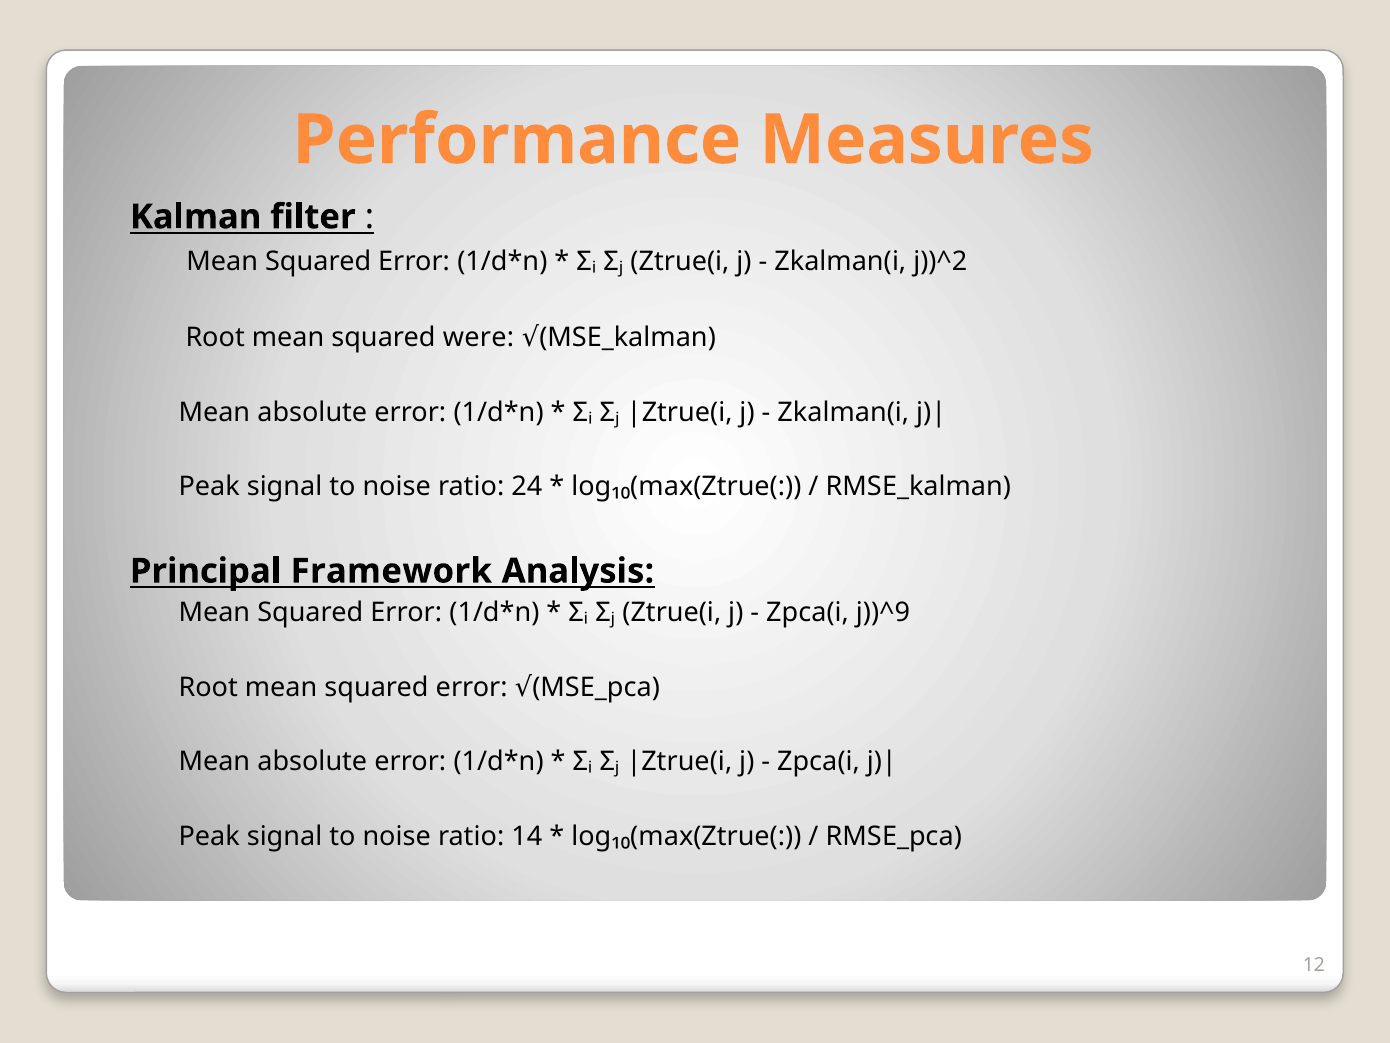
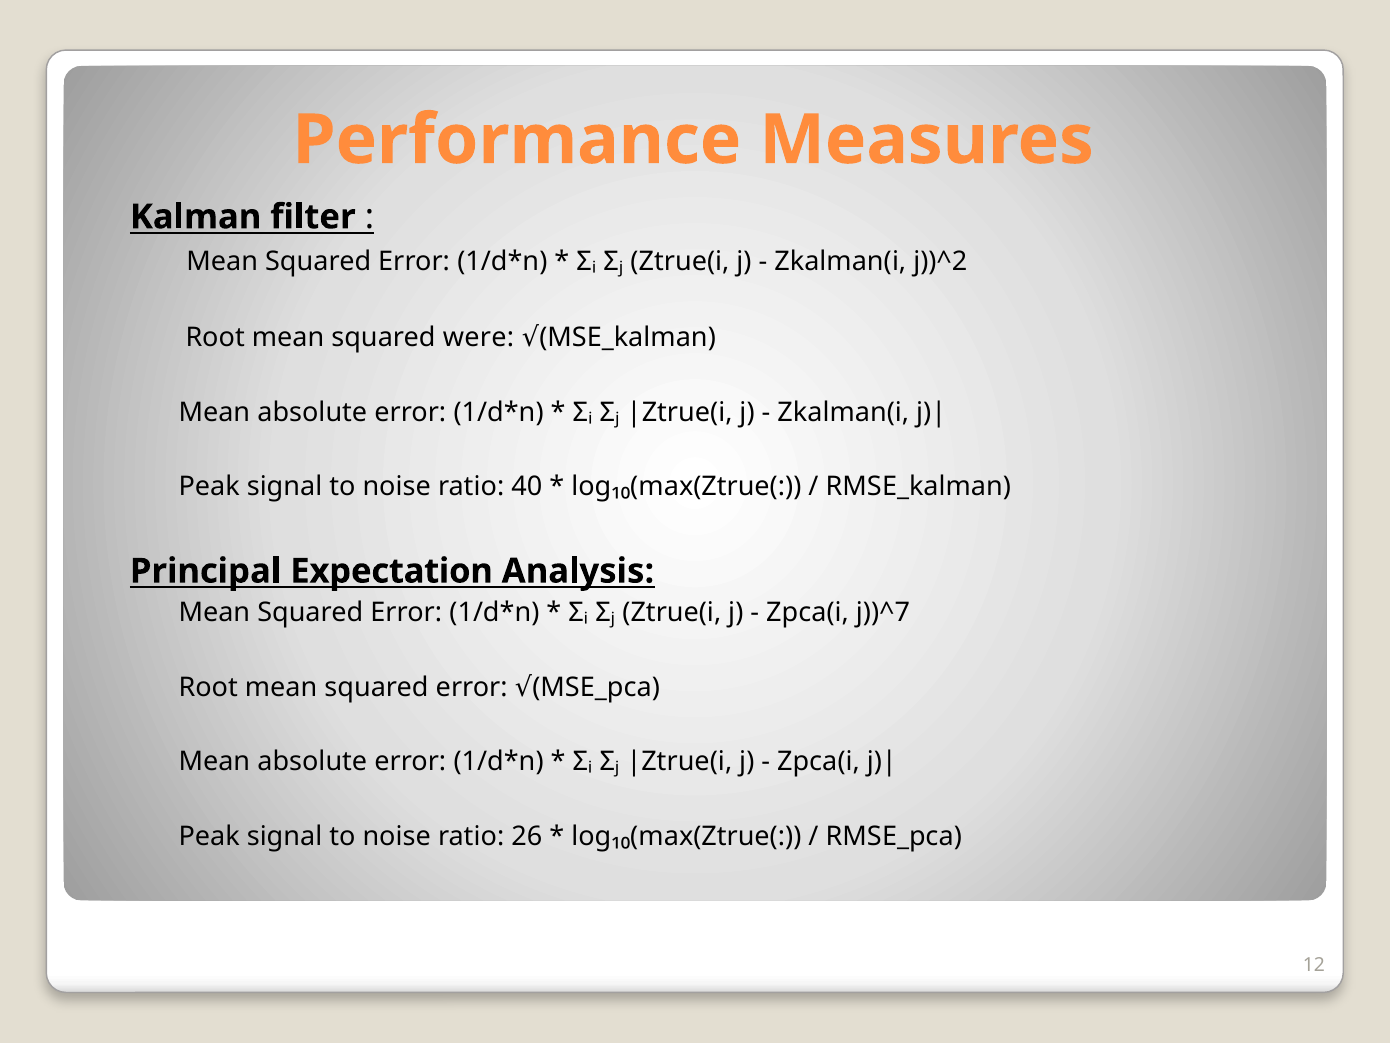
24: 24 -> 40 (527, 487)
Framework: Framework -> Expectation (392, 571)
j))^9: j))^9 -> j))^7 (883, 612)
14: 14 -> 26 (527, 836)
